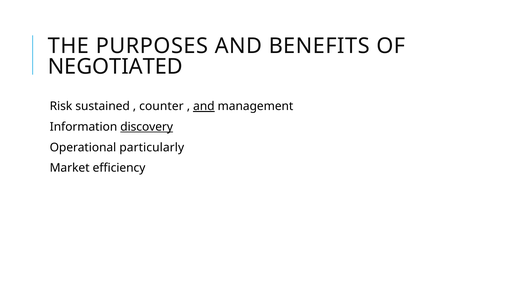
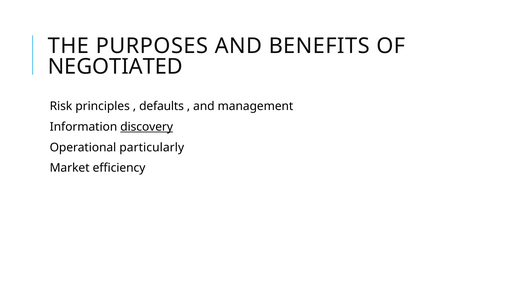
sustained: sustained -> principles (103, 106)
counter: counter -> defaults (162, 106)
and underline: present -> none (204, 106)
